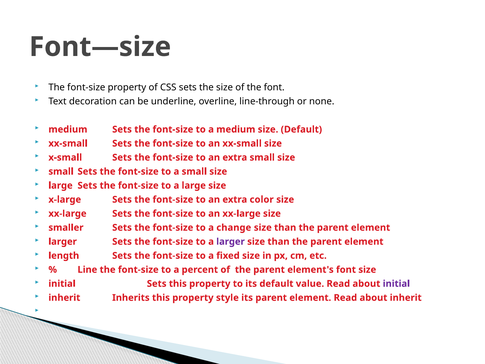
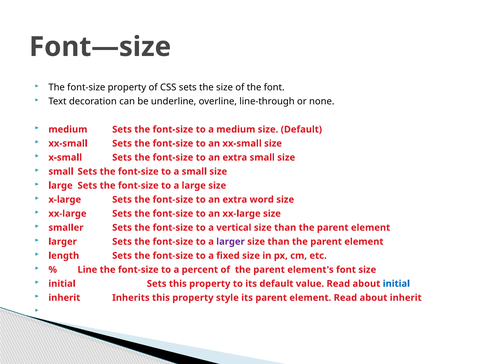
color: color -> word (262, 199)
change: change -> vertical (234, 227)
initial colour: purple -> blue (396, 283)
